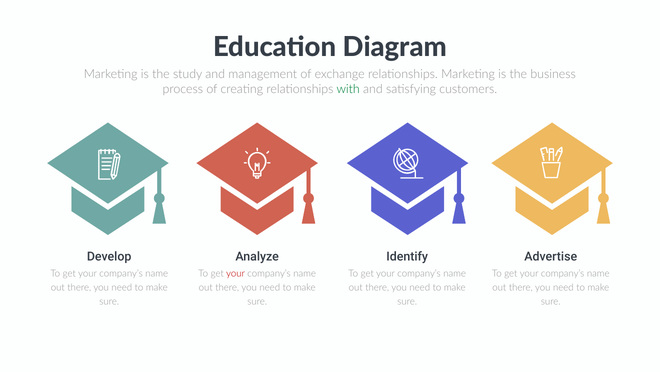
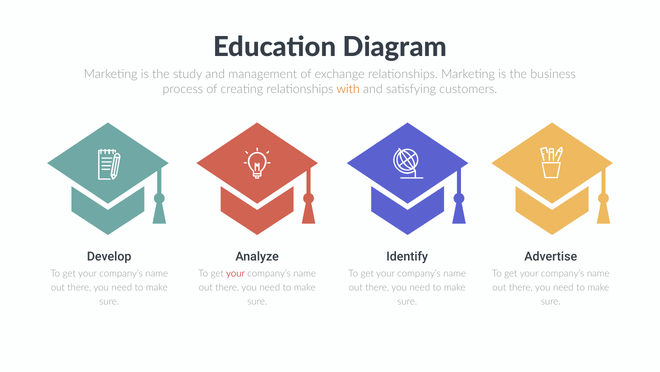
with colour: green -> orange (348, 89)
